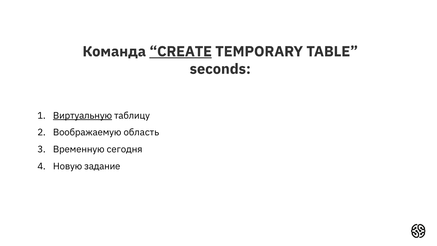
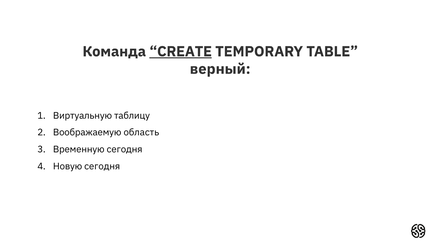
seconds: seconds -> верный (220, 69)
Виртуальную underline: present -> none (82, 116)
Новую задание: задание -> сегодня (102, 166)
